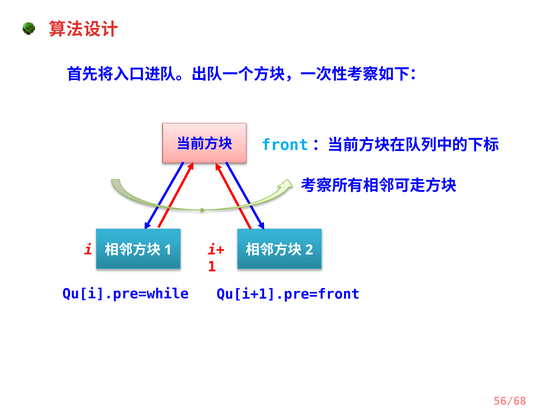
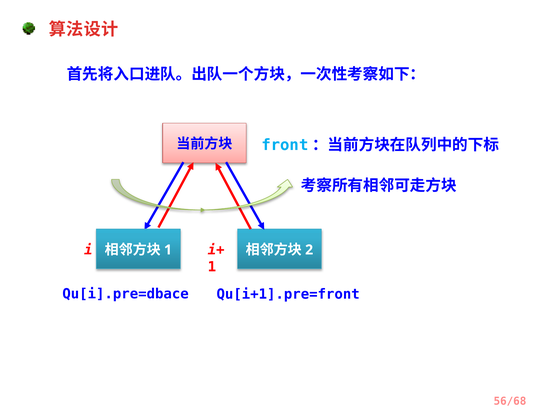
Qu[i].pre=while: Qu[i].pre=while -> Qu[i].pre=dbace (126, 294)
